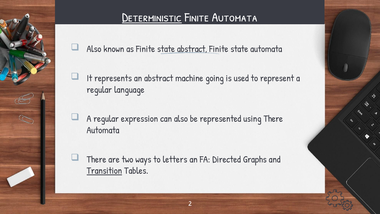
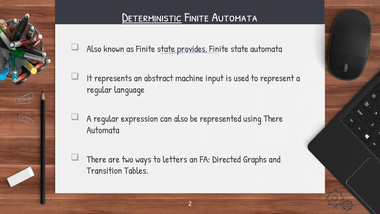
state abstract: abstract -> provides (192, 49)
going: going -> input (215, 78)
Transition underline: present -> none (104, 171)
